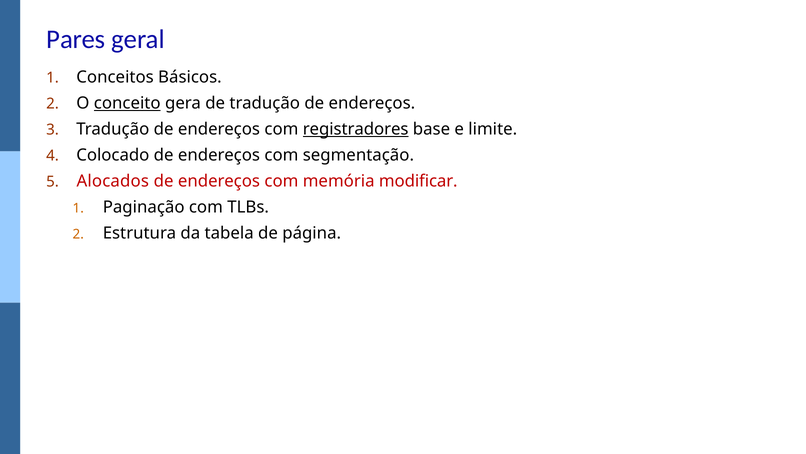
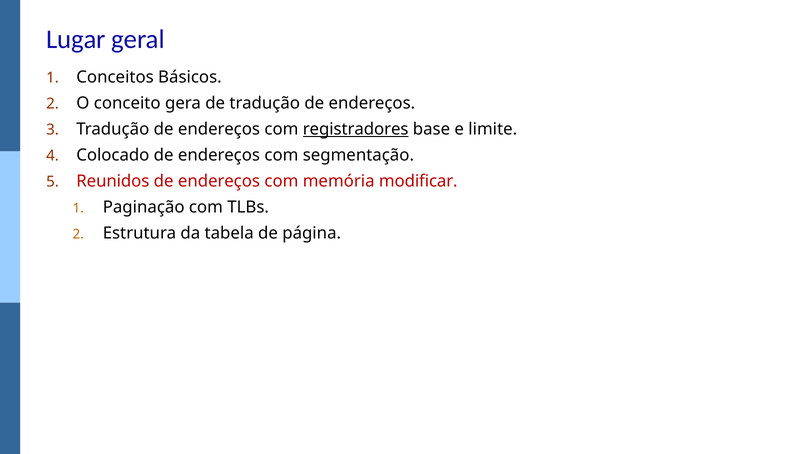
Pares: Pares -> Lugar (76, 39)
conceito underline: present -> none (127, 103)
Alocados: Alocados -> Reunidos (113, 181)
